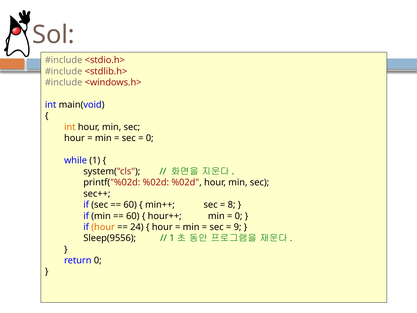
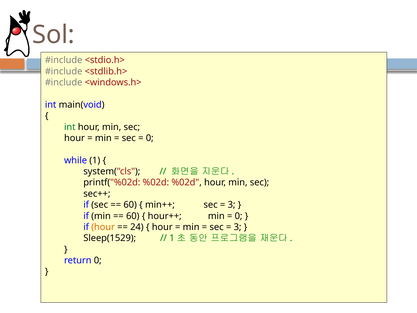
int colour: orange -> green (70, 127)
8: 8 -> 3 (232, 205)
9: 9 -> 3 (238, 227)
Sleep(9556: Sleep(9556 -> Sleep(1529 (110, 238)
